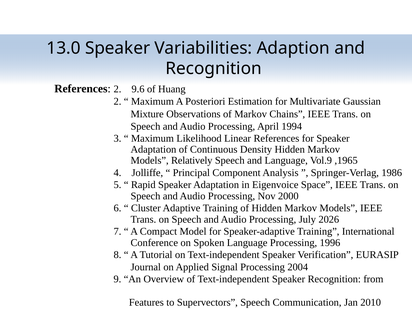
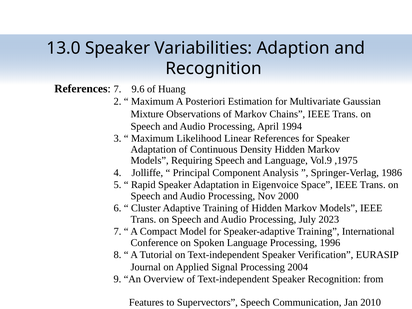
References 2: 2 -> 7 (117, 89)
Relatively: Relatively -> Requiring (192, 161)
,1965: ,1965 -> ,1975 (346, 161)
2026: 2026 -> 2023 (329, 219)
